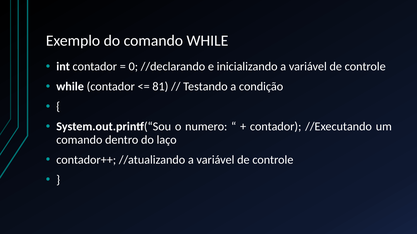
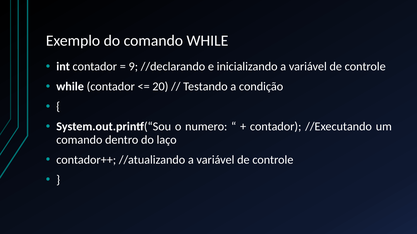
0: 0 -> 9 (133, 67)
81: 81 -> 20 (160, 87)
